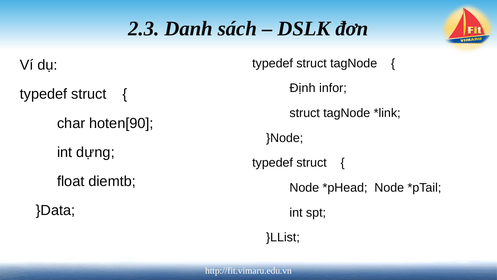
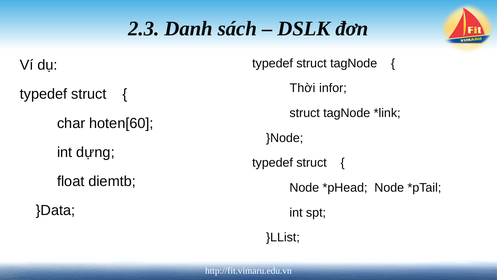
Định: Định -> Thời (303, 88)
hoten[90: hoten[90 -> hoten[60 (121, 123)
